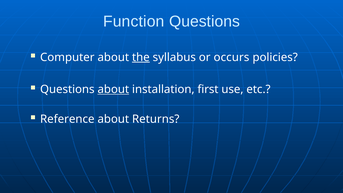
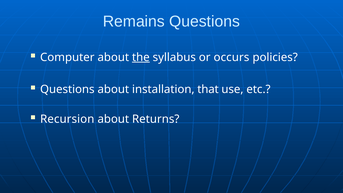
Function: Function -> Remains (134, 21)
about underline: present -> none (113, 89)
first: first -> that (208, 89)
Reference: Reference -> Recursion (67, 119)
